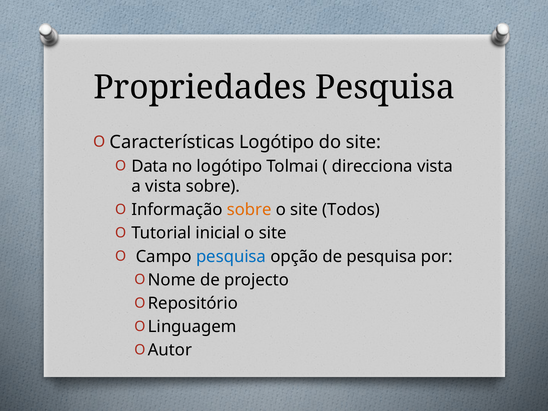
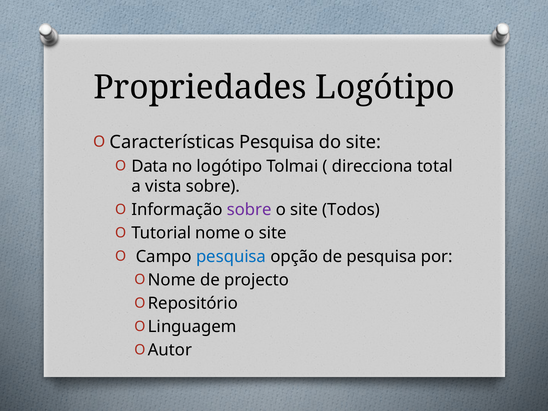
Propriedades Pesquisa: Pesquisa -> Logótipo (385, 87)
Características Logótipo: Logótipo -> Pesquisa (277, 142)
direcciona vista: vista -> total (435, 166)
sobre colour: orange -> purple (249, 210)
inicial: inicial -> nome (218, 233)
